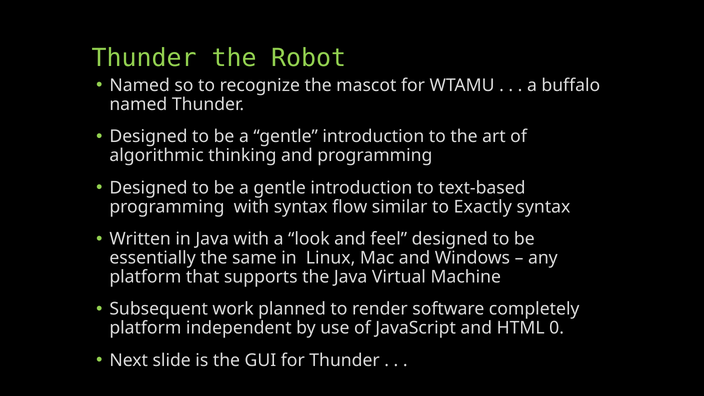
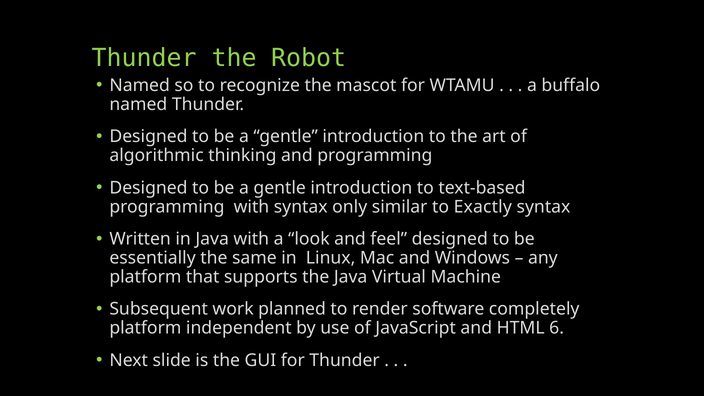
flow: flow -> only (350, 207)
0: 0 -> 6 (557, 328)
